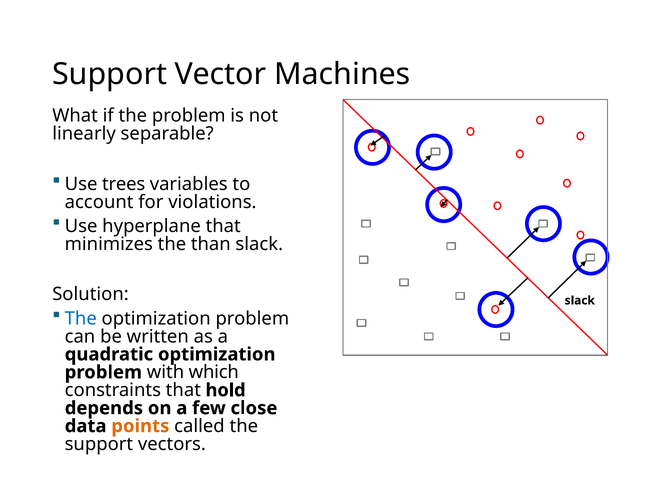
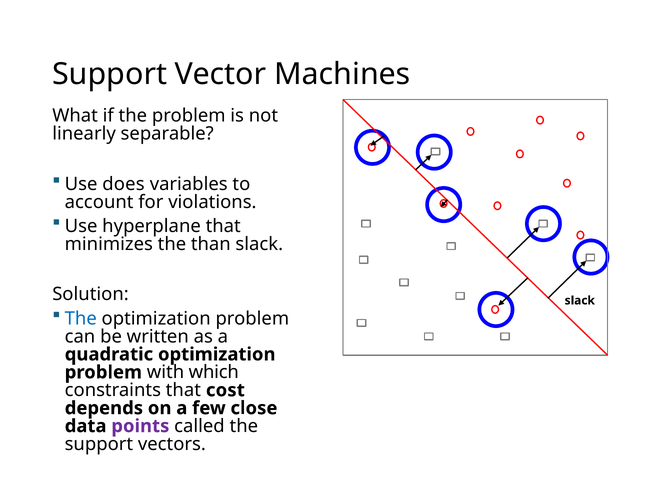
trees: trees -> does (123, 184)
hold: hold -> cost (225, 390)
points colour: orange -> purple (140, 426)
